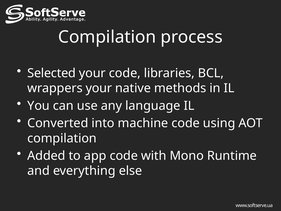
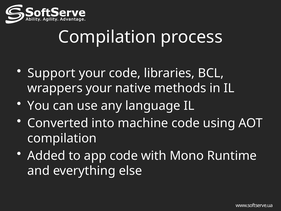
Selected: Selected -> Support (51, 73)
